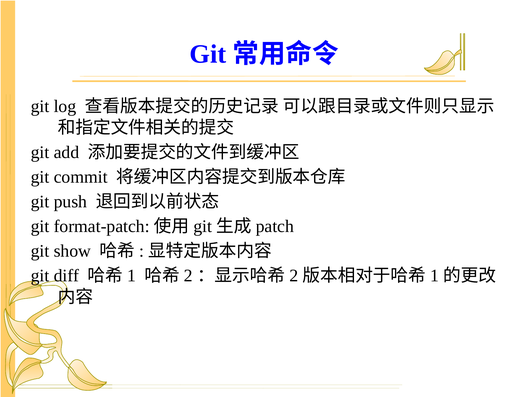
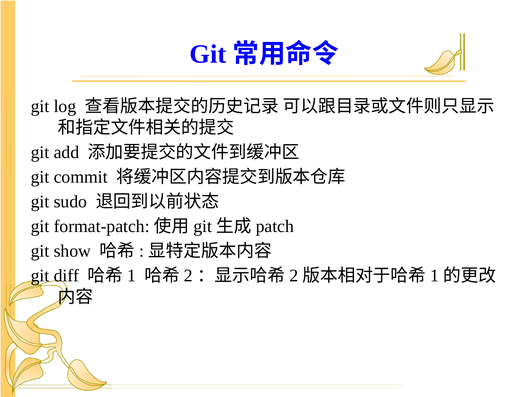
push: push -> sudo (70, 202)
